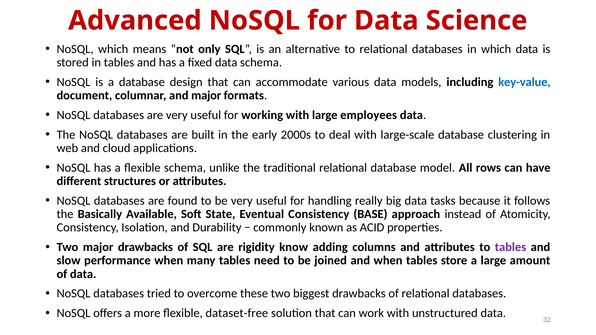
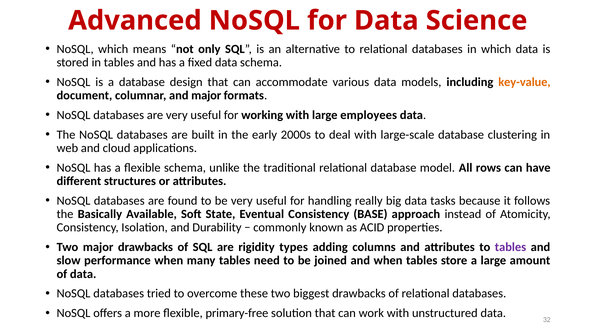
key-value colour: blue -> orange (524, 82)
know: know -> types (294, 247)
dataset-free: dataset-free -> primary-free (237, 313)
